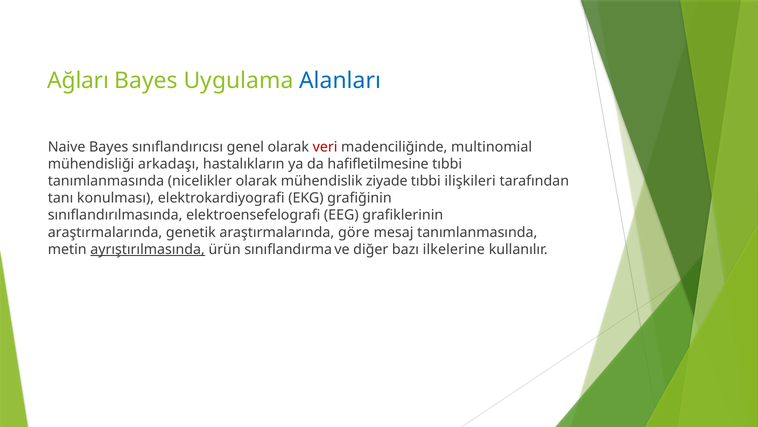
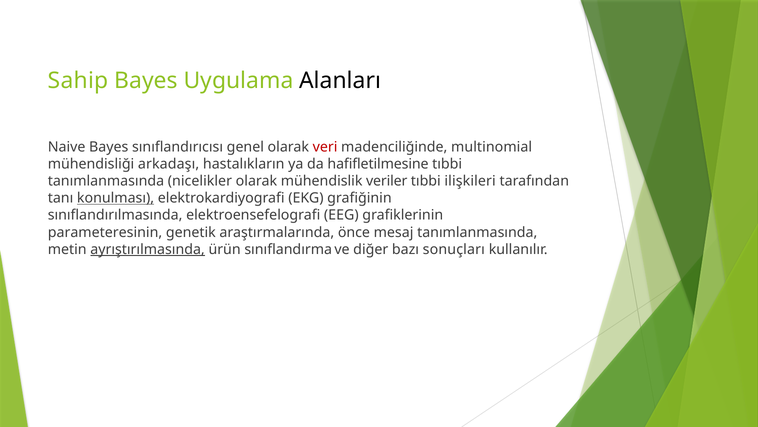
Ağları: Ağları -> Sahip (78, 81)
Alanları colour: blue -> black (340, 81)
ziyade: ziyade -> veriler (387, 181)
konulması underline: none -> present (116, 198)
araştırmalarında: araştırmalarında -> parameteresinin (105, 232)
göre: göre -> önce (354, 232)
ilkelerine: ilkelerine -> sonuçları (454, 249)
